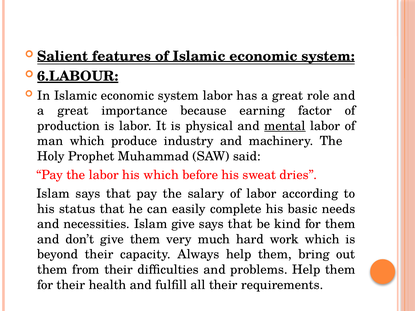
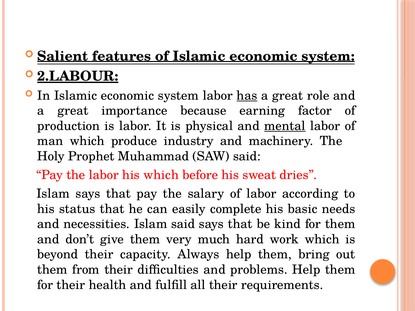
6.LABOUR: 6.LABOUR -> 2.LABOUR (78, 76)
has underline: none -> present (247, 96)
Islam give: give -> said (183, 224)
